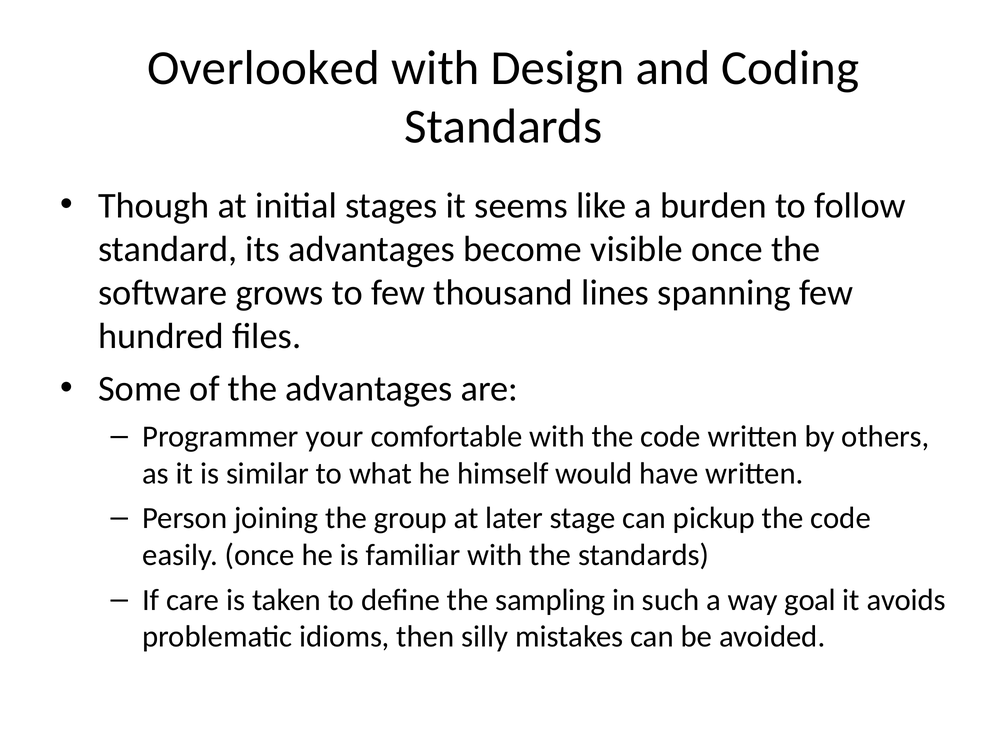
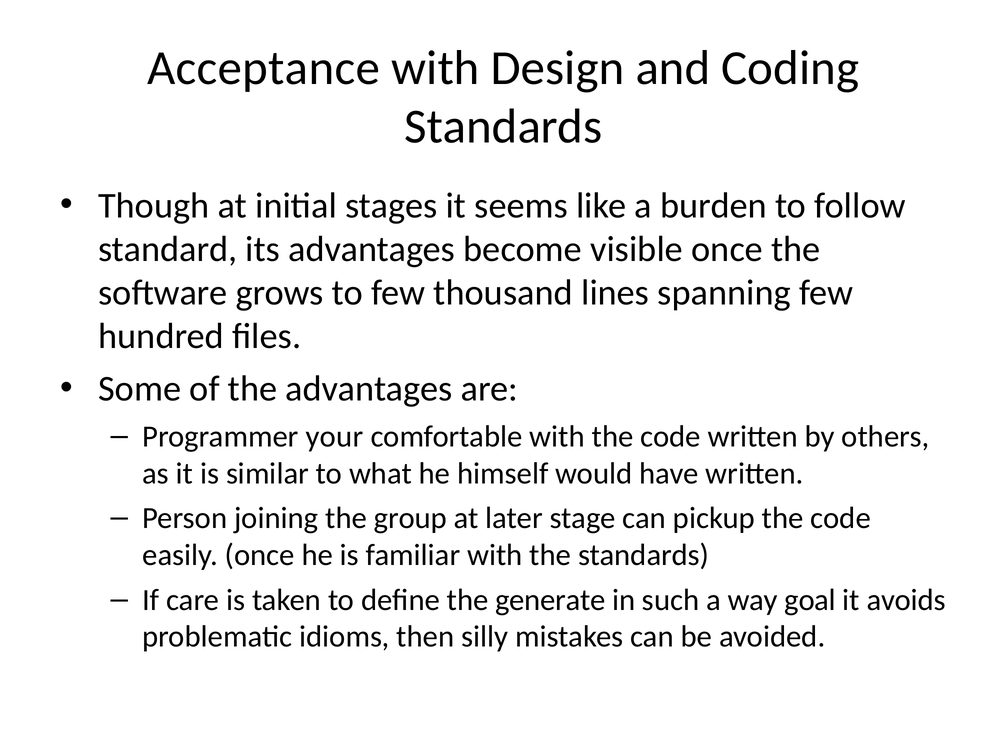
Overlooked: Overlooked -> Acceptance (264, 68)
sampling: sampling -> generate (550, 600)
